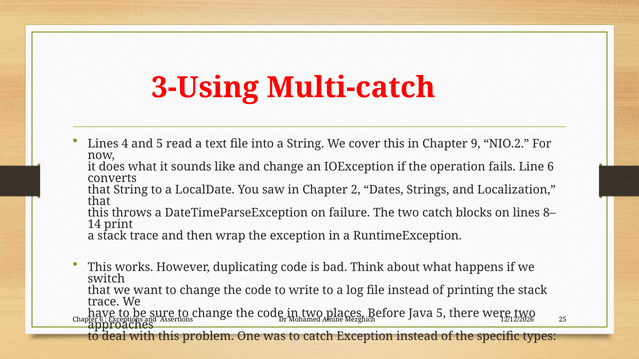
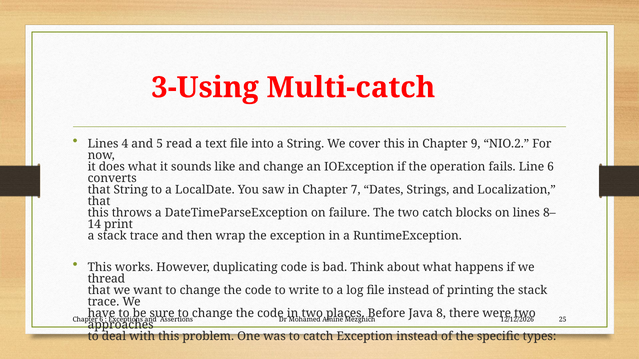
2: 2 -> 7 (356, 190)
switch: switch -> thread (106, 279)
Java 5: 5 -> 8 (441, 314)
